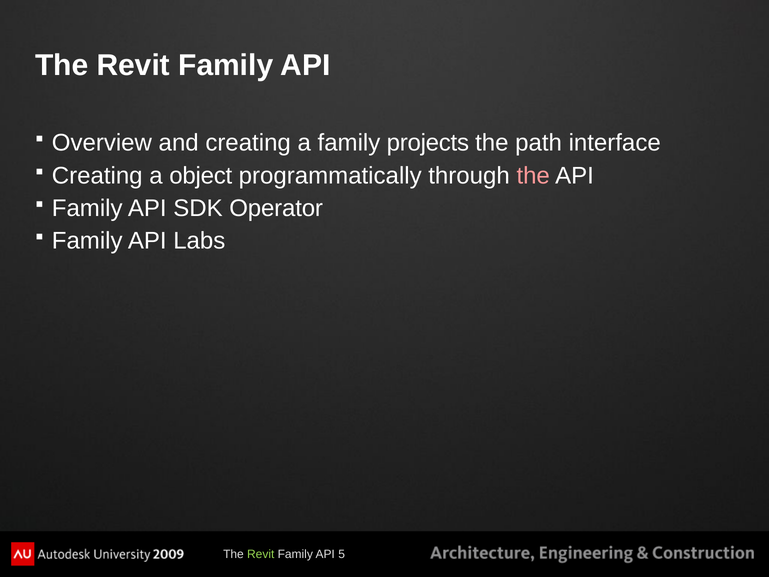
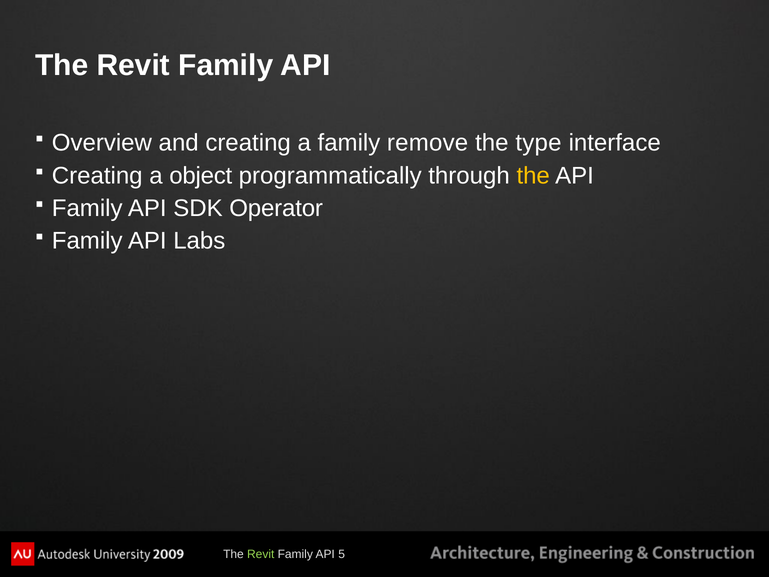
projects: projects -> remove (428, 143)
path: path -> type (538, 143)
the colour: pink -> yellow (533, 176)
